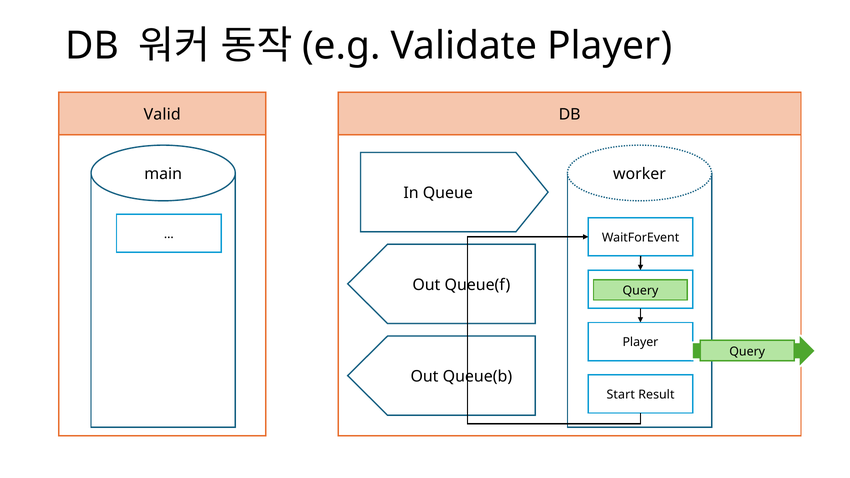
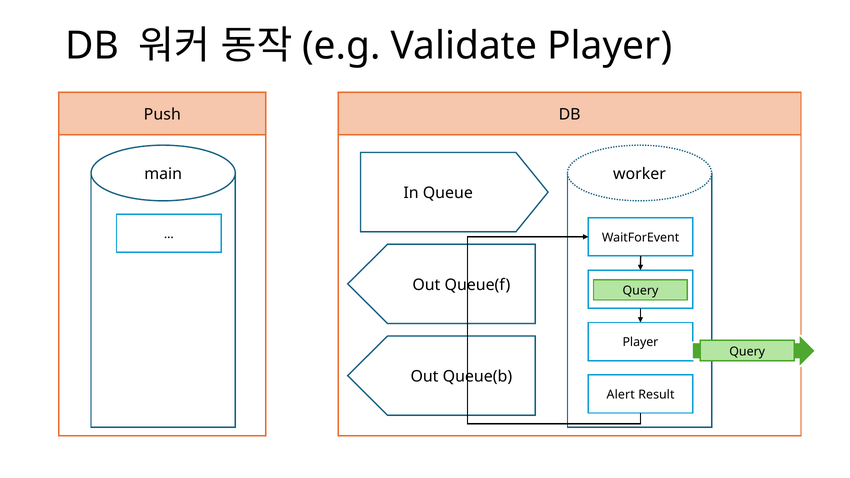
Valid: Valid -> Push (162, 115)
Start: Start -> Alert (621, 395)
